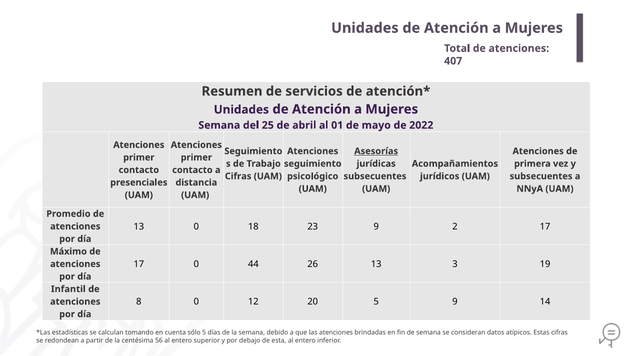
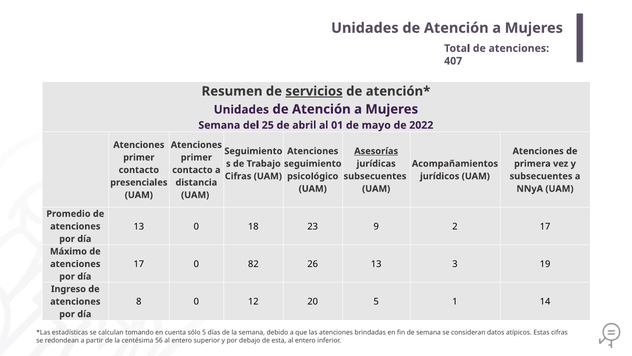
servicios underline: none -> present (314, 91)
44: 44 -> 82 (253, 264)
Infantil: Infantil -> Ingreso (68, 289)
5 9: 9 -> 1 (455, 301)
